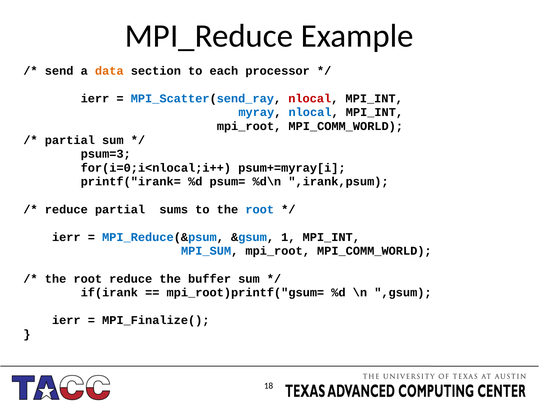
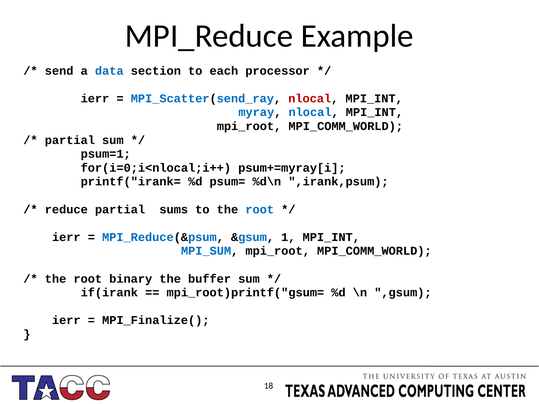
data colour: orange -> blue (109, 71)
psum=3: psum=3 -> psum=1 (106, 154)
root reduce: reduce -> binary (131, 279)
